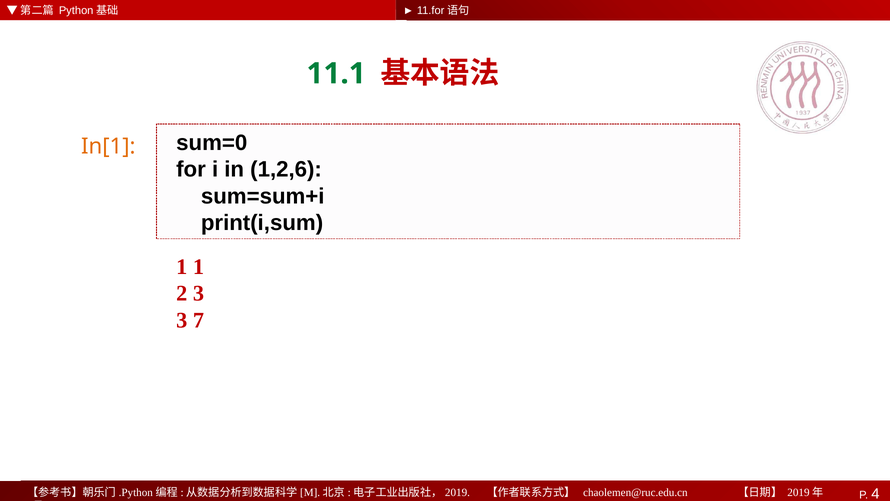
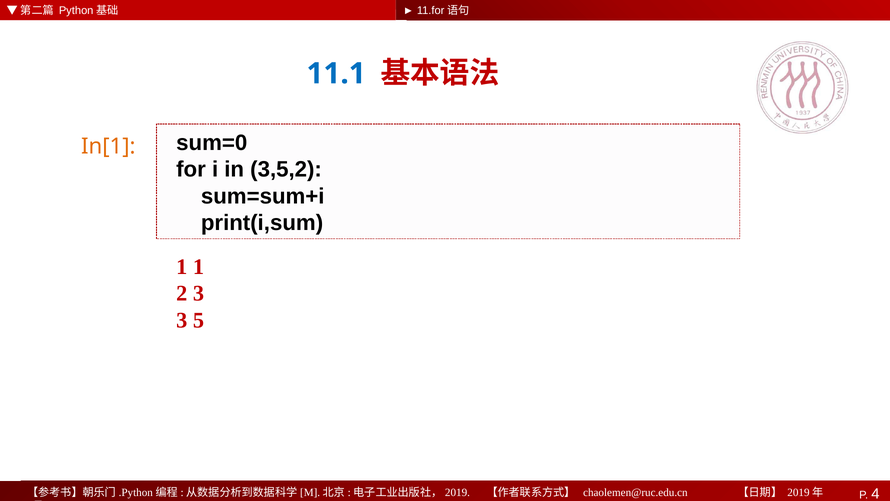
11.1 colour: green -> blue (336, 73)
1,2,6: 1,2,6 -> 3,5,2 (286, 169)
7: 7 -> 5 (198, 320)
